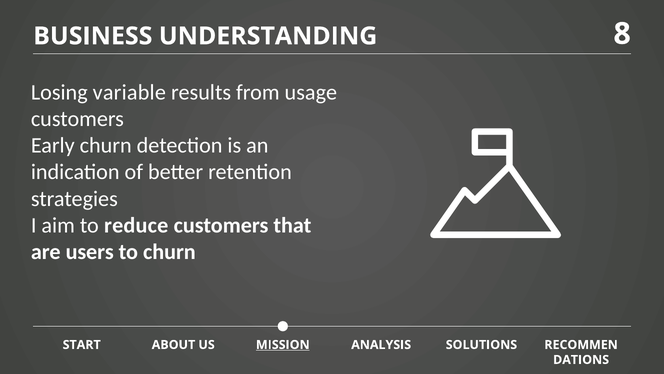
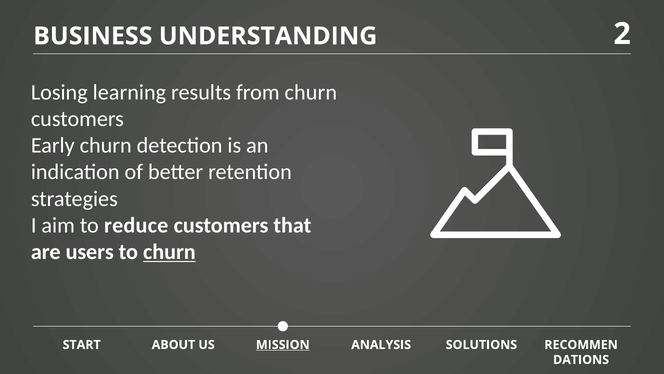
8: 8 -> 2 (622, 34)
variable: variable -> learning (129, 92)
from usage: usage -> churn (311, 92)
churn underline: none -> present (169, 252)
